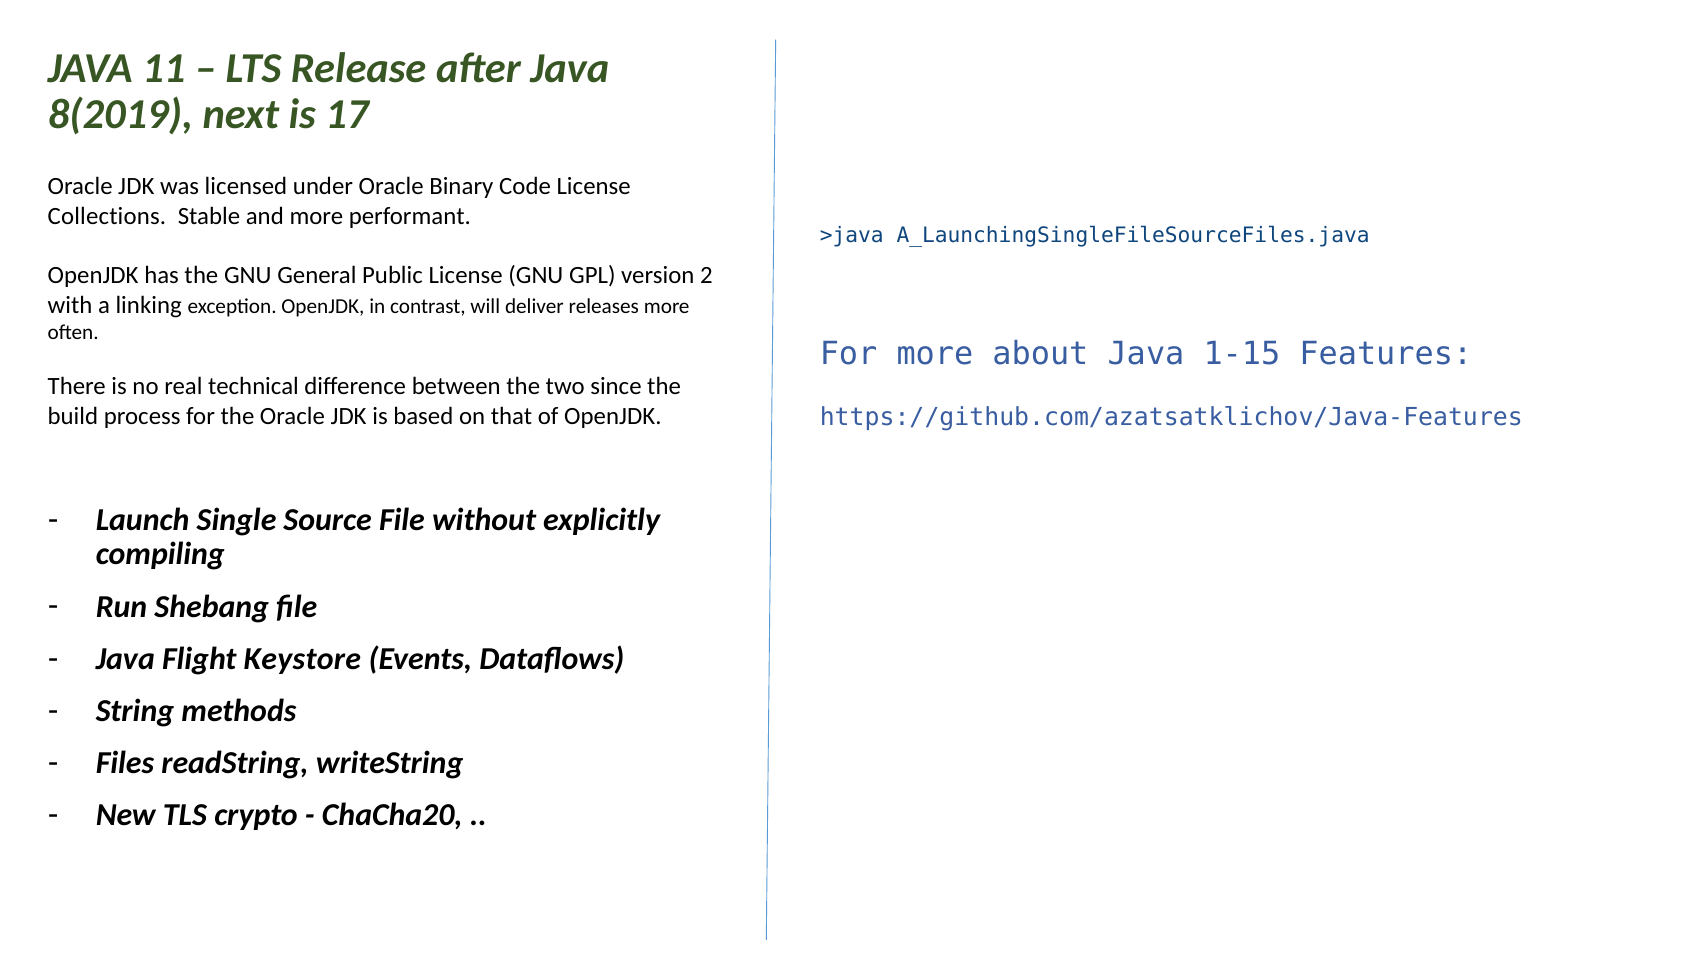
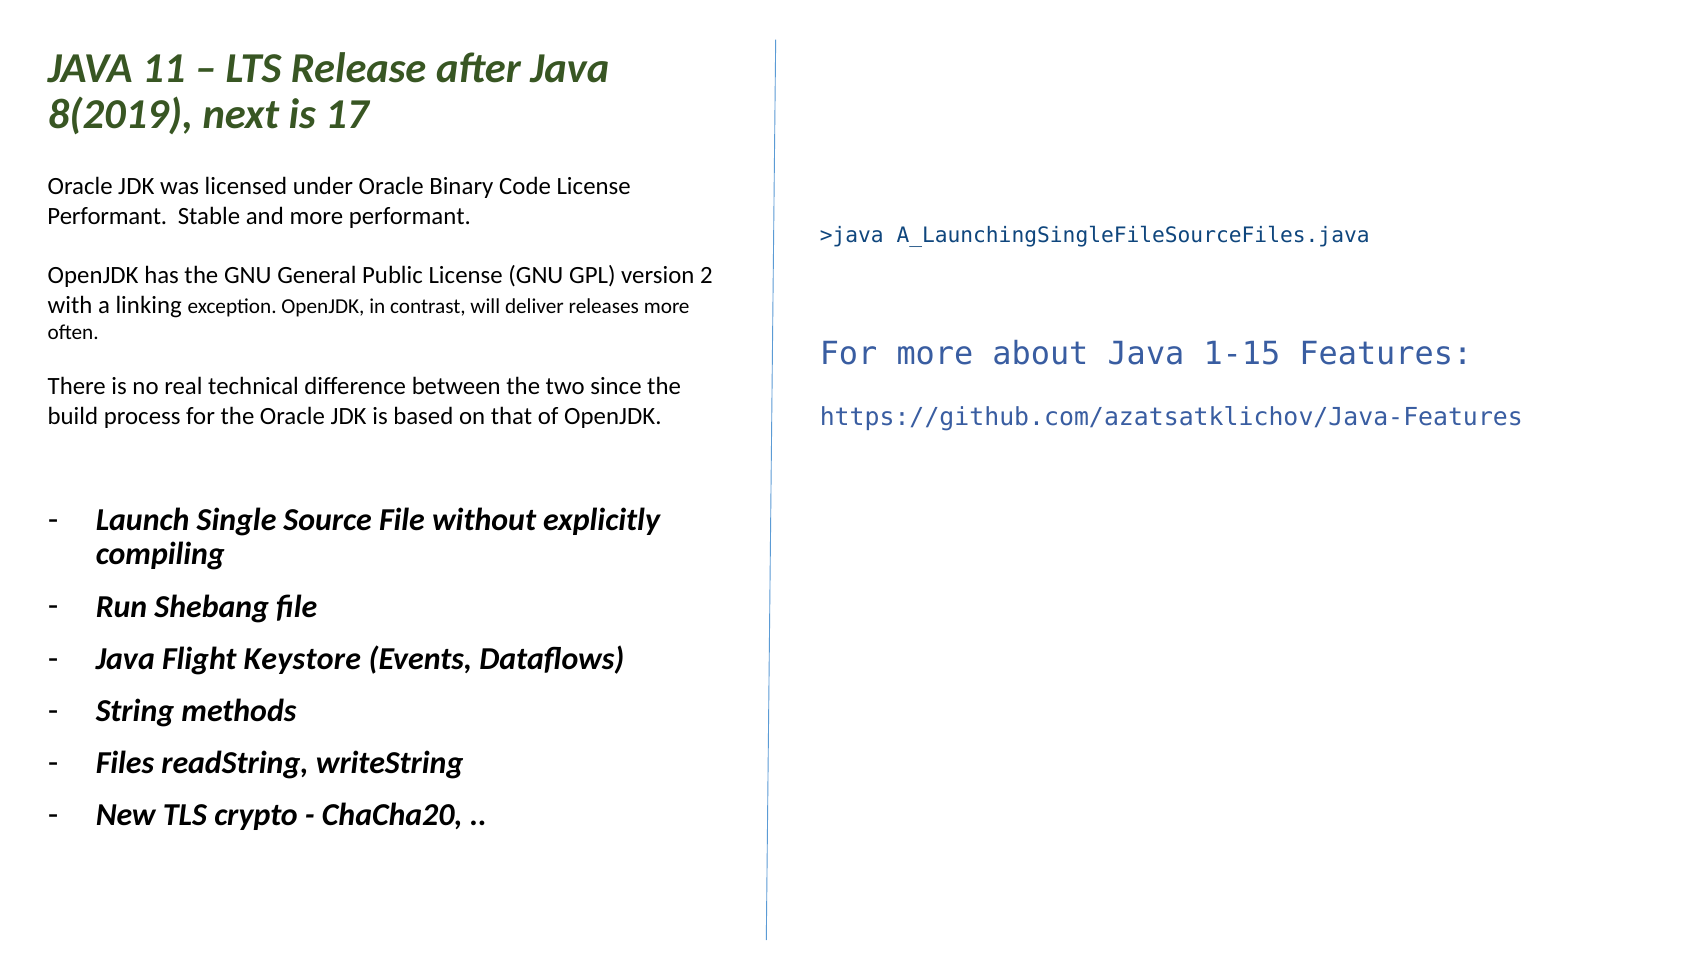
Collections: Collections -> Performant (107, 216)
